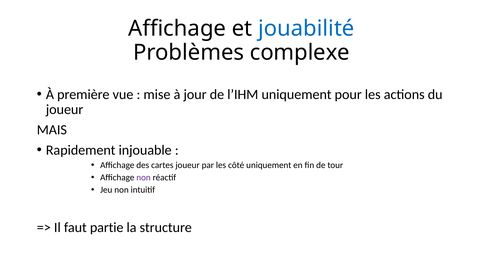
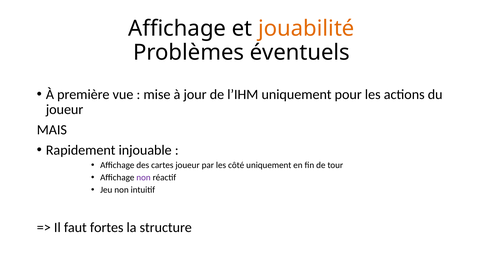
jouabilité colour: blue -> orange (306, 29)
complexe: complexe -> éventuels (300, 53)
partie: partie -> fortes (107, 227)
